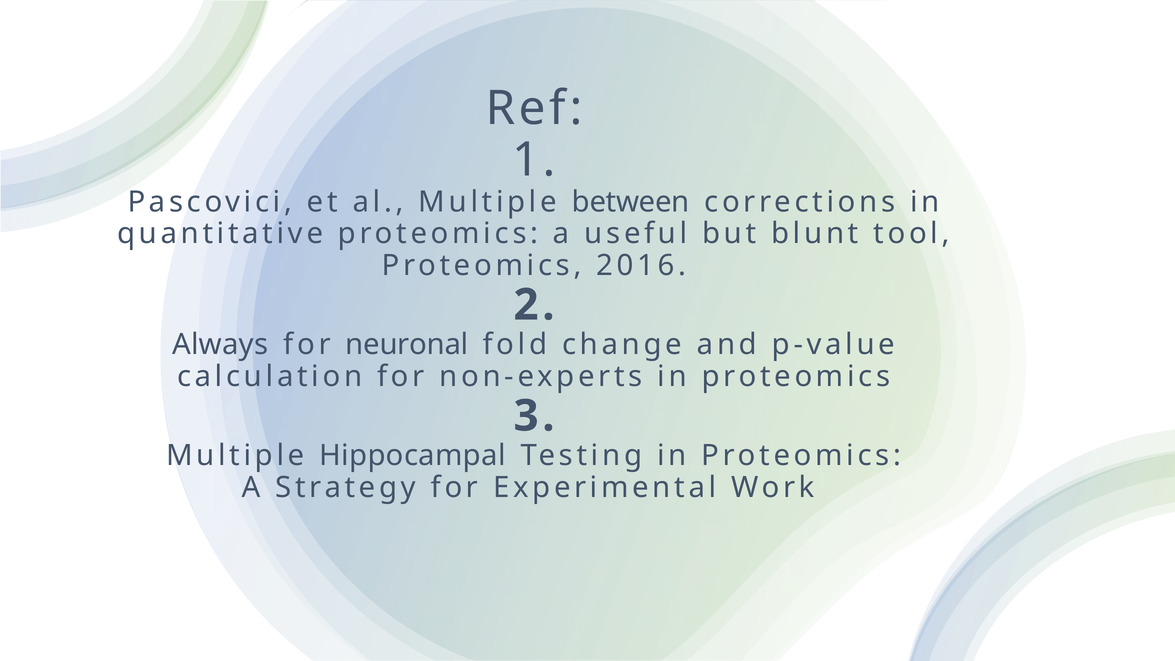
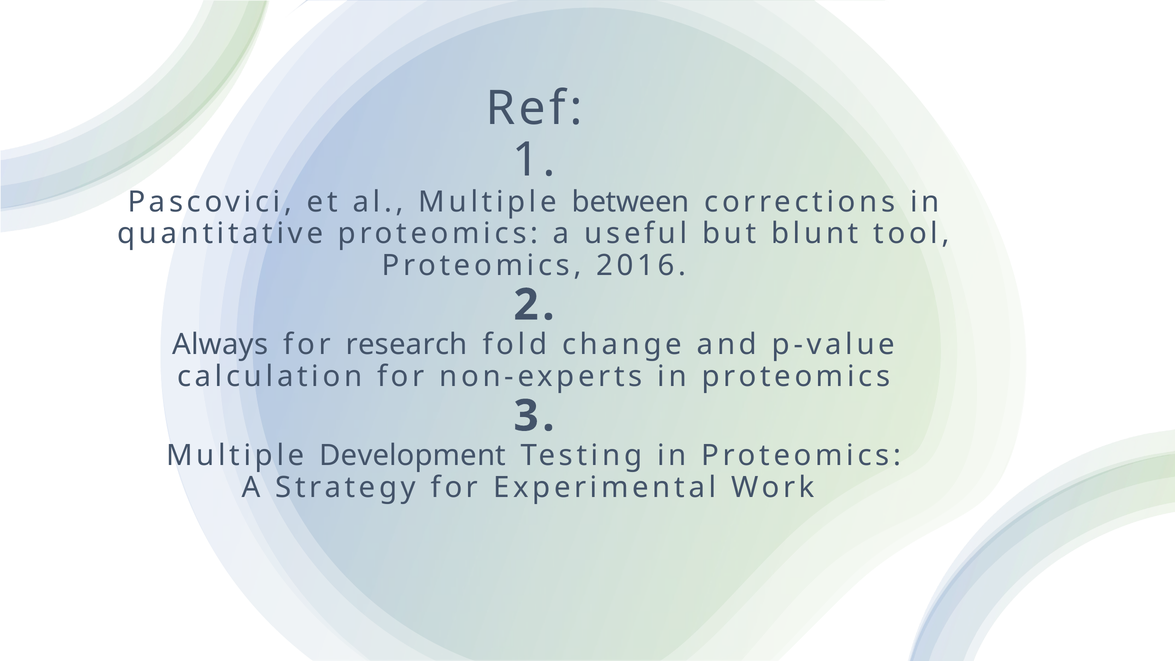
neuronal: neuronal -> research (407, 345)
Hippocampal: Hippocampal -> Development (413, 456)
